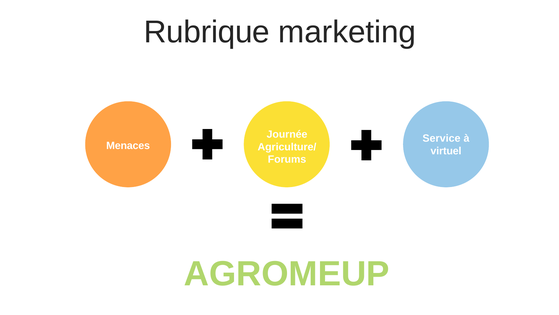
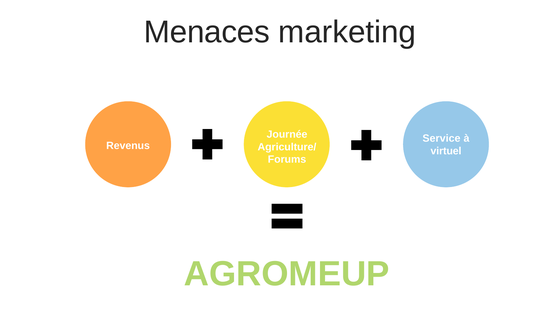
Rubrique: Rubrique -> Menaces (207, 32)
Menaces: Menaces -> Revenus (128, 145)
